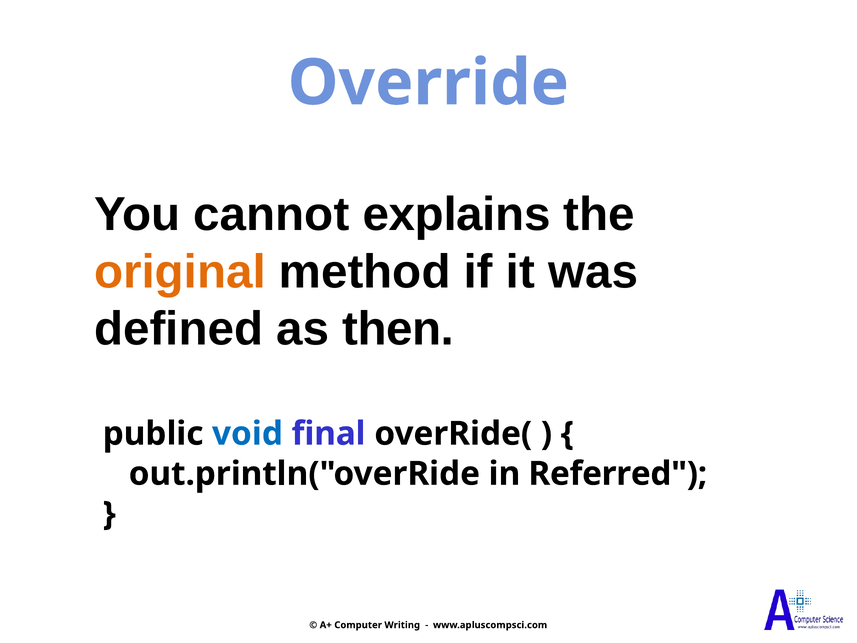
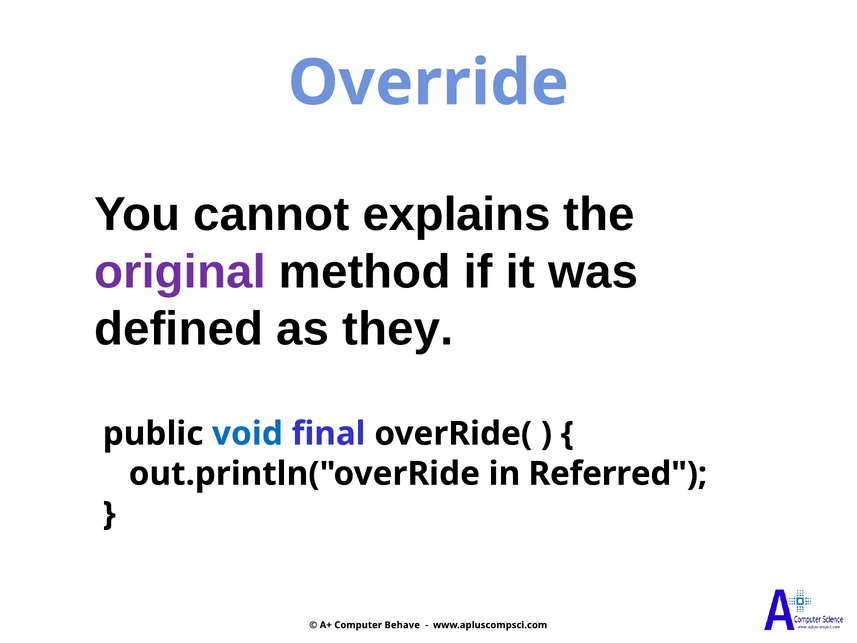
original colour: orange -> purple (180, 272)
then: then -> they (398, 329)
Writing: Writing -> Behave (402, 625)
